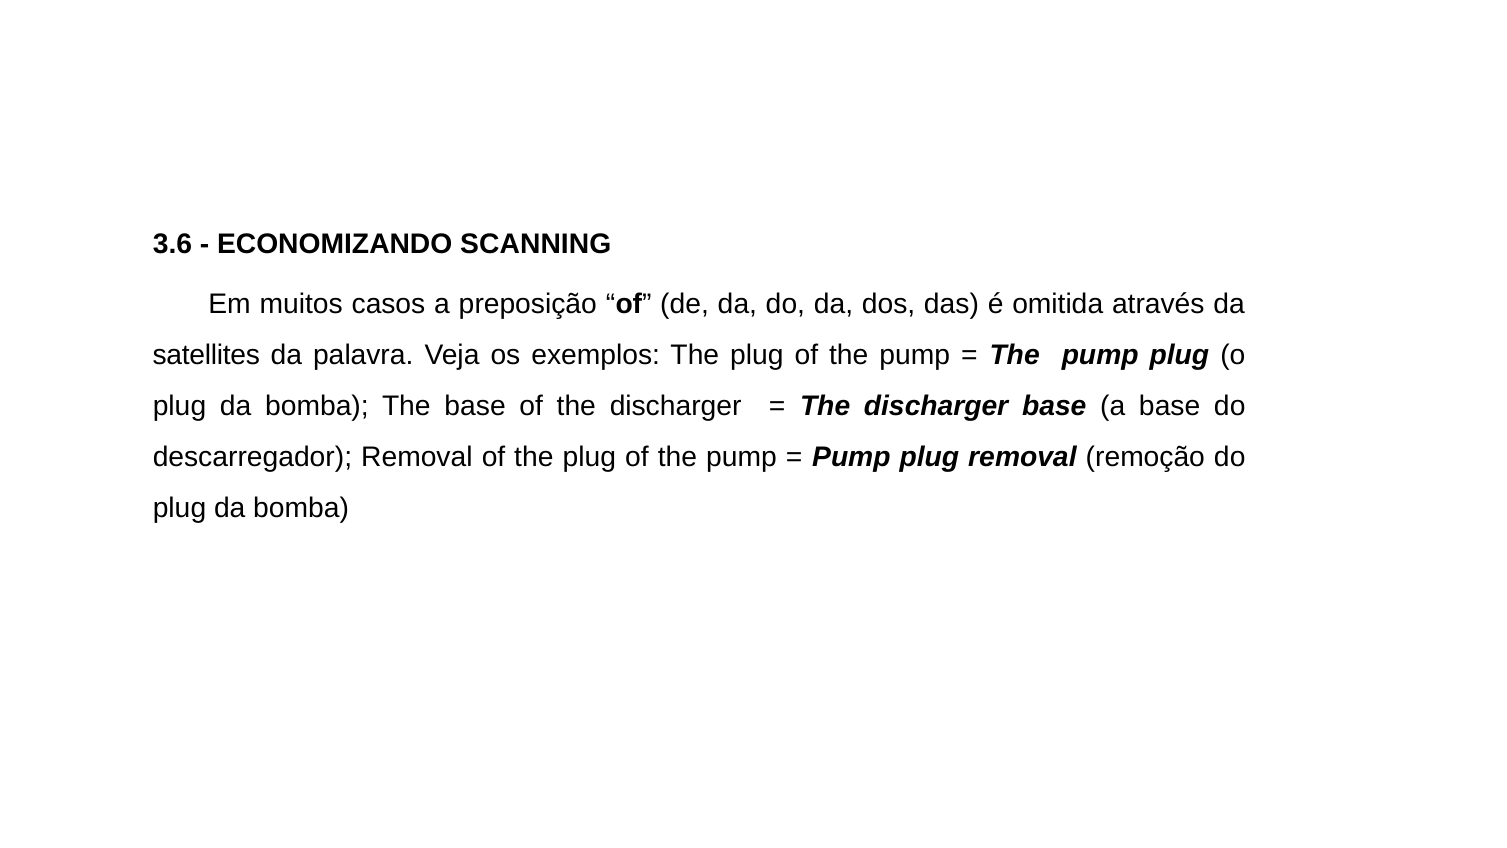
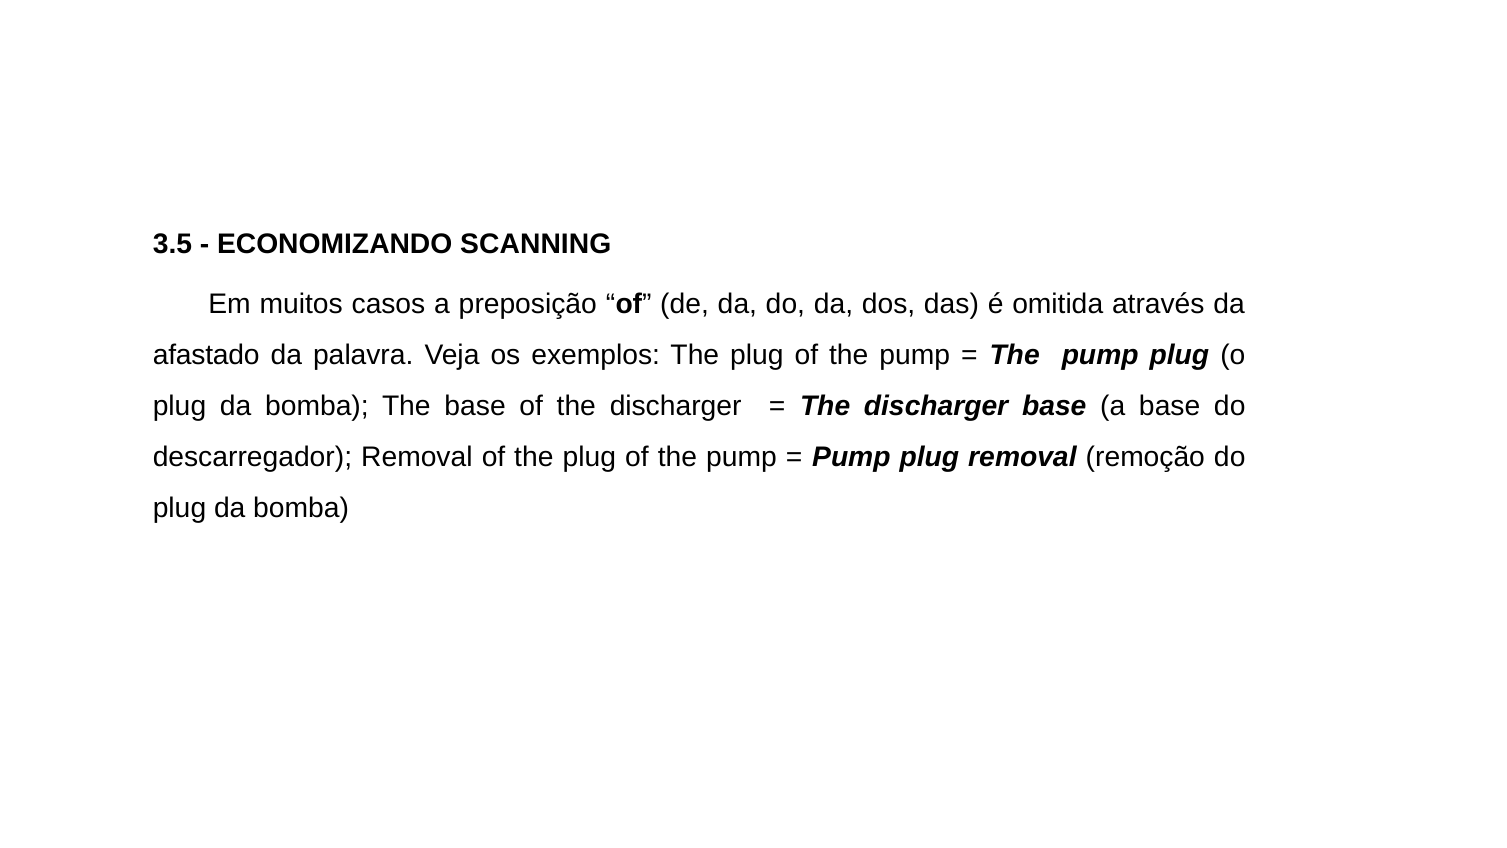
3.6: 3.6 -> 3.5 (172, 244)
satellites: satellites -> afastado (206, 355)
